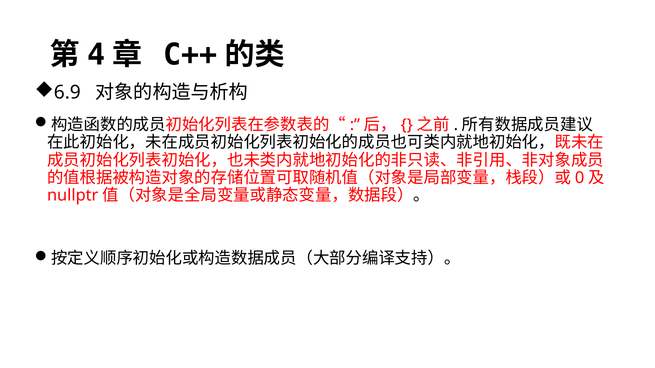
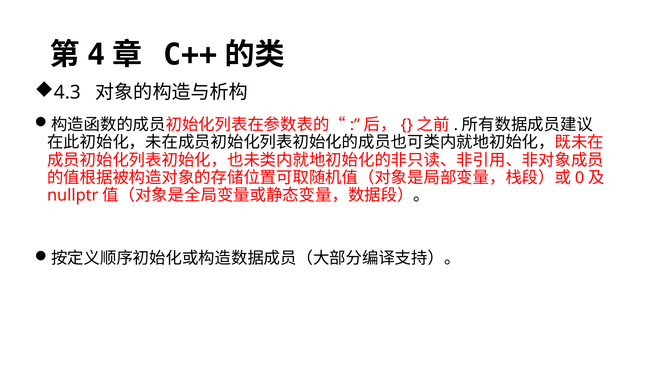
6.9: 6.9 -> 4.3 (67, 93)
